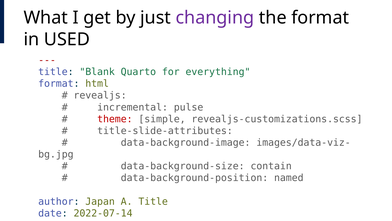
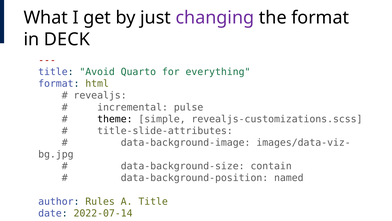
USED: USED -> DECK (67, 39)
title Blank: Blank -> Avoid (97, 72)
theme colour: red -> black (115, 119)
Japan: Japan -> Rules (100, 201)
